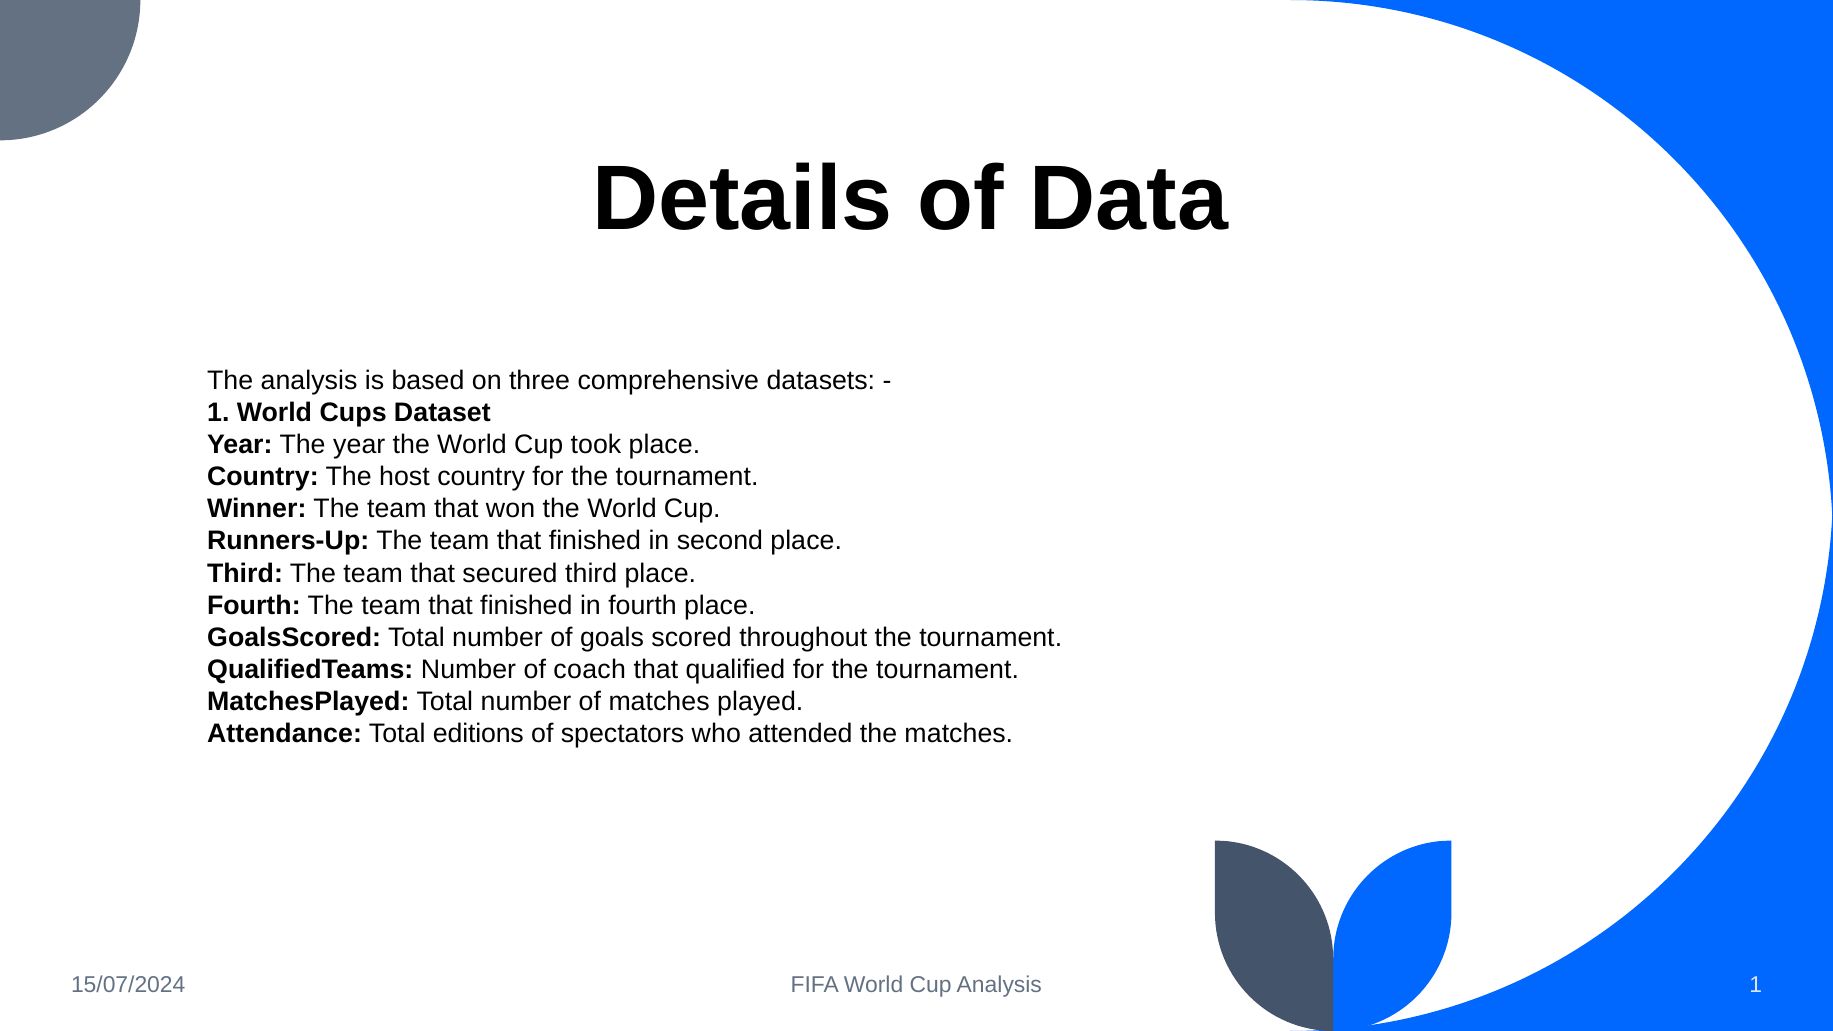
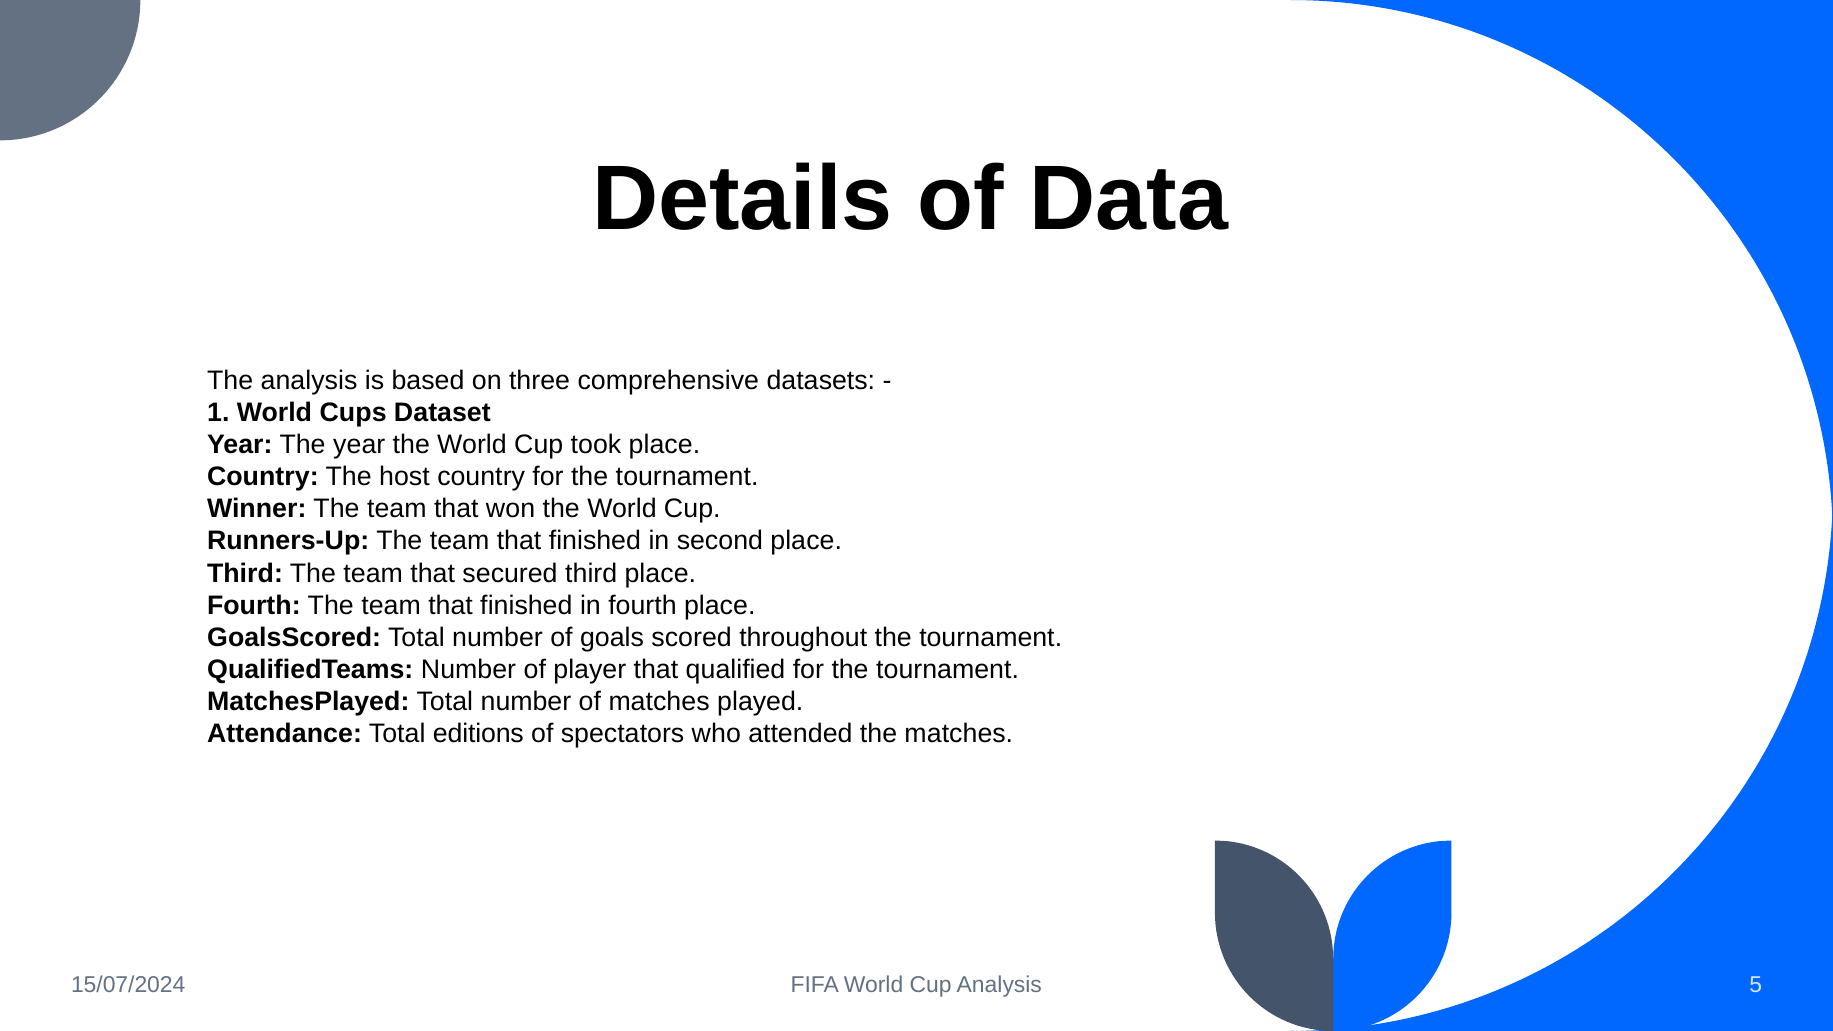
coach: coach -> player (590, 670)
Analysis 1: 1 -> 5 (1756, 985)
